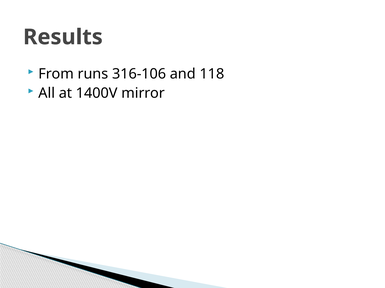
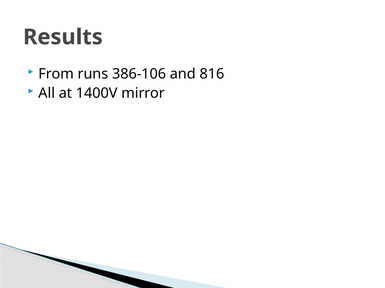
316-106: 316-106 -> 386-106 (139, 74)
118: 118 -> 816 (212, 74)
